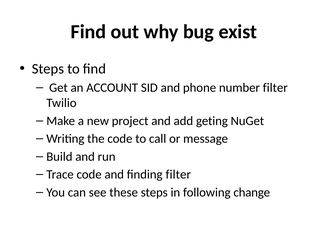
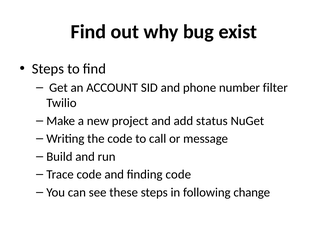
geting: geting -> status (212, 121)
finding filter: filter -> code (178, 174)
